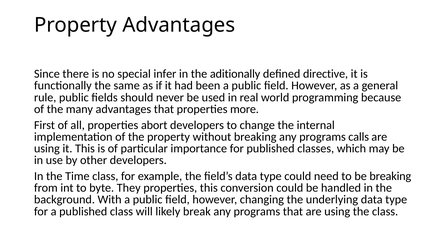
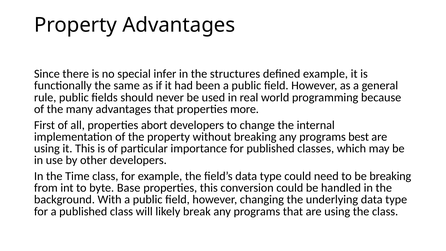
aditionally: aditionally -> structures (235, 74)
defined directive: directive -> example (325, 74)
calls: calls -> best (359, 137)
They: They -> Base (129, 188)
